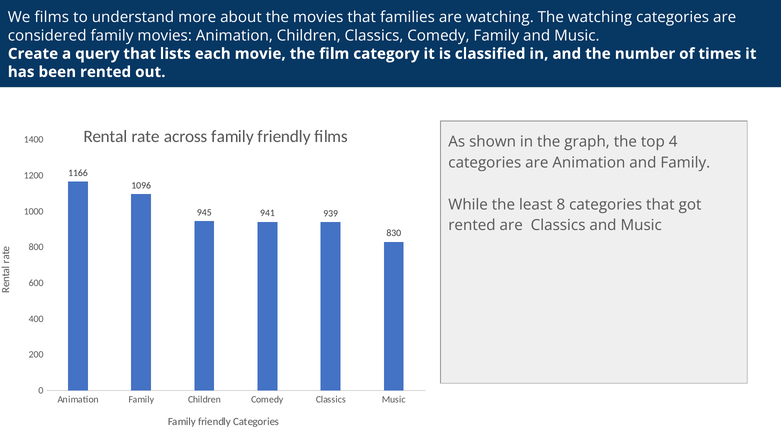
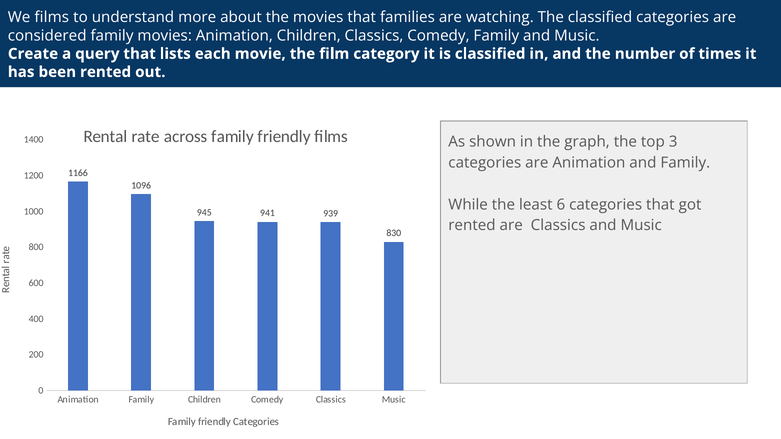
The watching: watching -> classified (600, 17)
4: 4 -> 3 (673, 142)
8: 8 -> 6 (561, 205)
